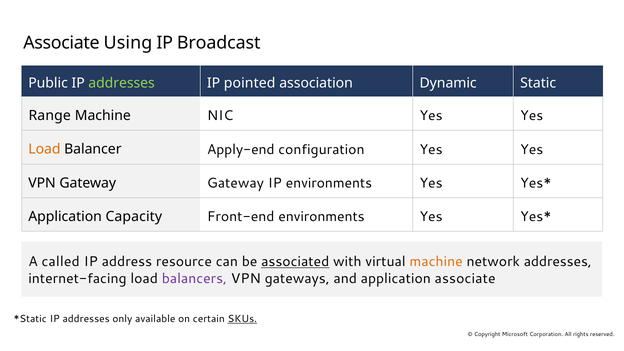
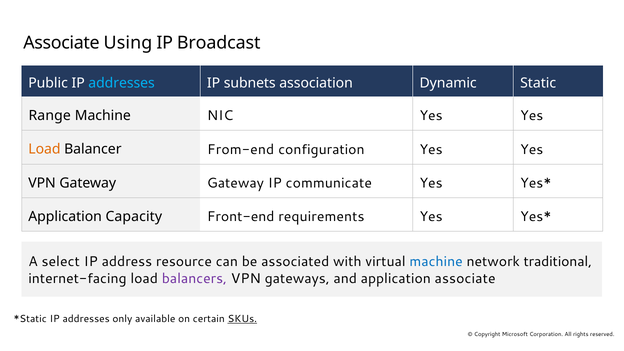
addresses colour: light green -> light blue (122, 83)
pointed: pointed -> subnets (250, 83)
Apply-end: Apply-end -> From-end (241, 149)
IP environments: environments -> communicate (329, 183)
Front-end environments: environments -> requirements (321, 217)
called: called -> select (61, 262)
associated underline: present -> none (295, 262)
machine colour: orange -> blue (436, 262)
network addresses: addresses -> traditional (558, 262)
